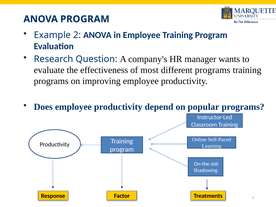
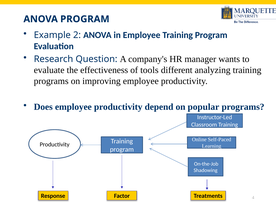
most: most -> tools (149, 70)
different programs: programs -> analyzing (213, 70)
